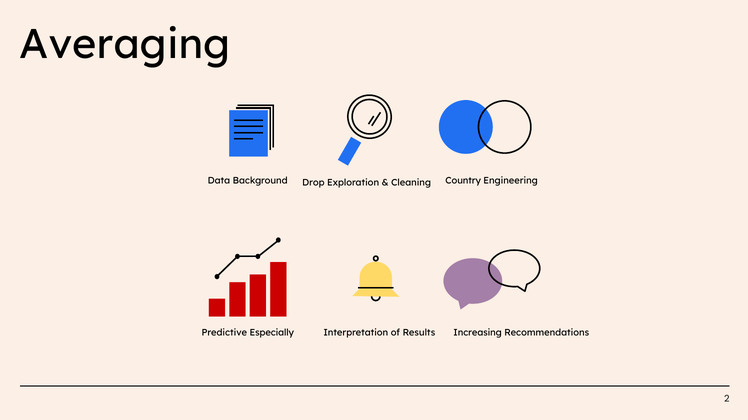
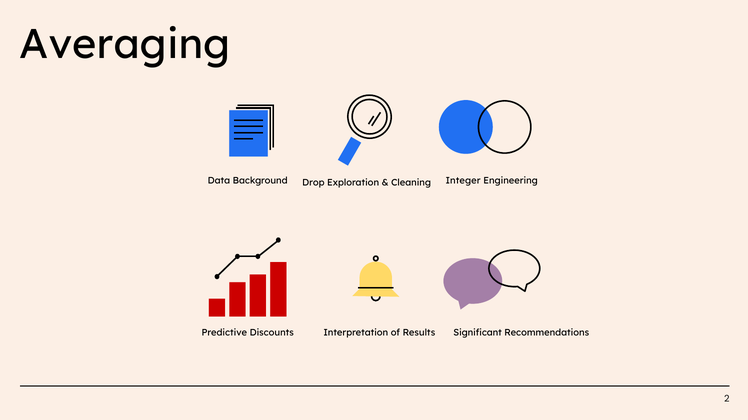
Country: Country -> Integer (463, 181)
Especially: Especially -> Discounts (272, 333)
Increasing: Increasing -> Significant (478, 333)
